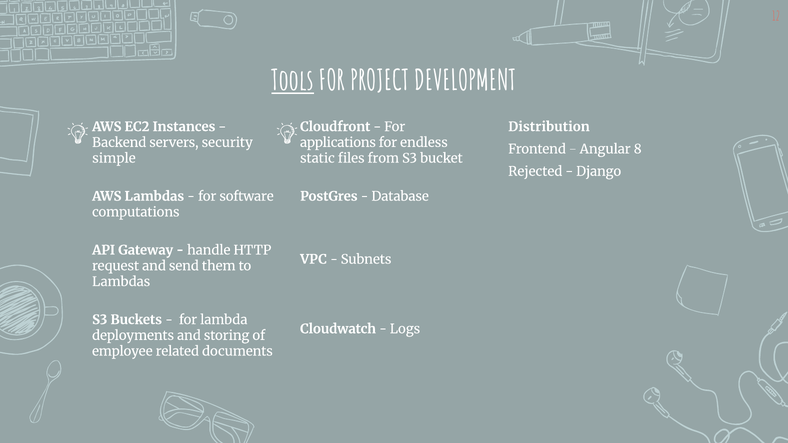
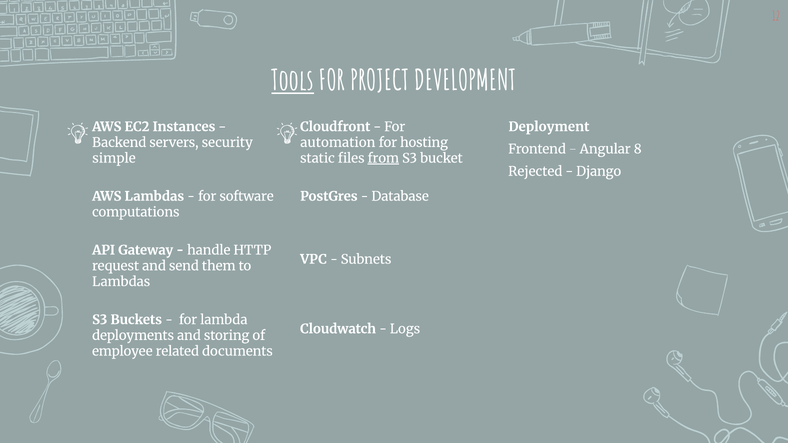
Distribution: Distribution -> Deployment (549, 127)
applications: applications -> automation (338, 143)
endless: endless -> hosting (424, 143)
from underline: none -> present (383, 158)
